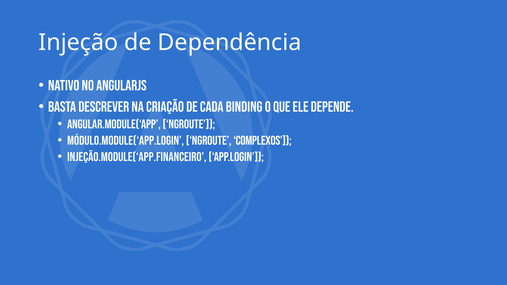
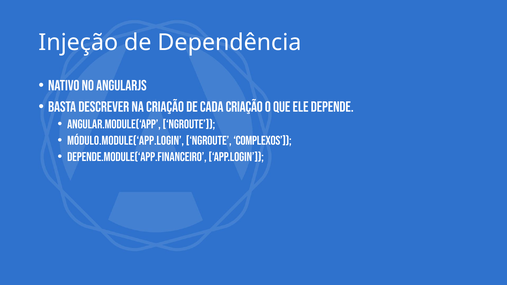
cada binding: binding -> criação (244, 107)
Injeção.module(‘app.financeiro: Injeção.module(‘app.financeiro -> Depende.module(‘app.financeiro (137, 157)
